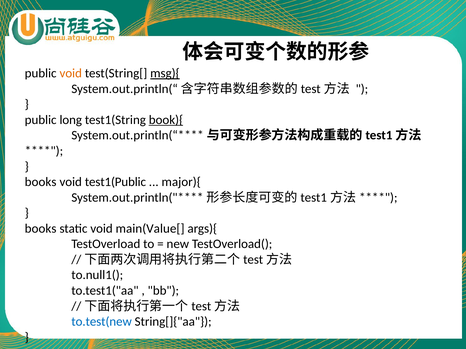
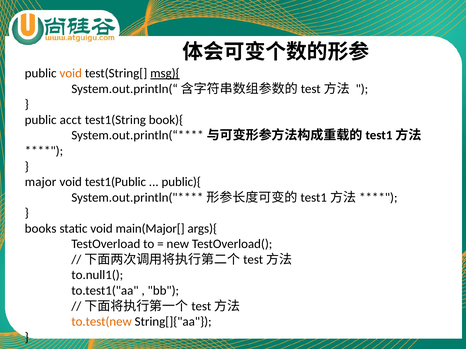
long: long -> acct (71, 120)
book){ underline: present -> none (166, 120)
books: books -> major (41, 182)
major){: major){ -> public){ (181, 182)
main(Value[: main(Value[ -> main(Major[ (150, 229)
to.test(new colour: blue -> orange (102, 322)
